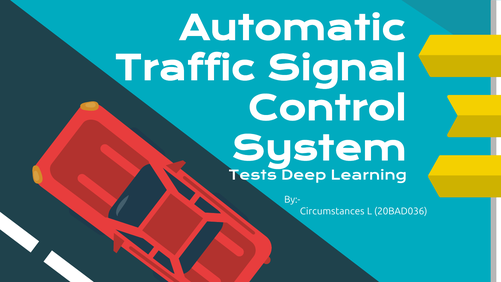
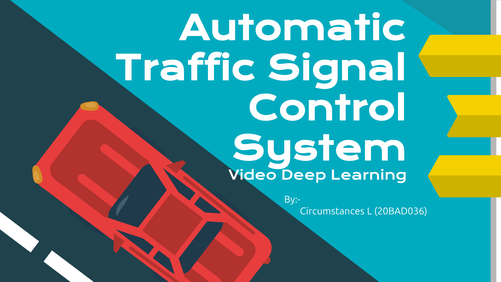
Tests: Tests -> Video (253, 175)
